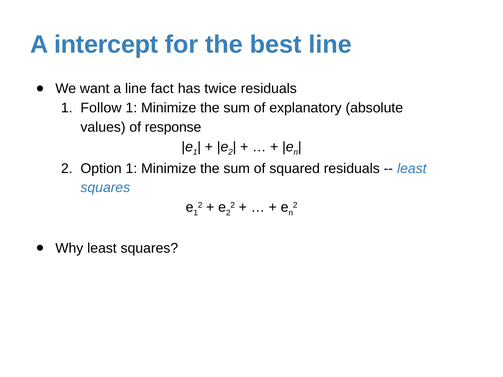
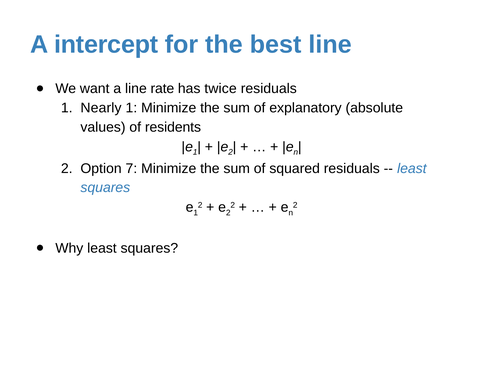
fact: fact -> rate (162, 89)
Follow: Follow -> Nearly (101, 108)
response: response -> residents (173, 127)
Option 1: 1 -> 7 (131, 169)
